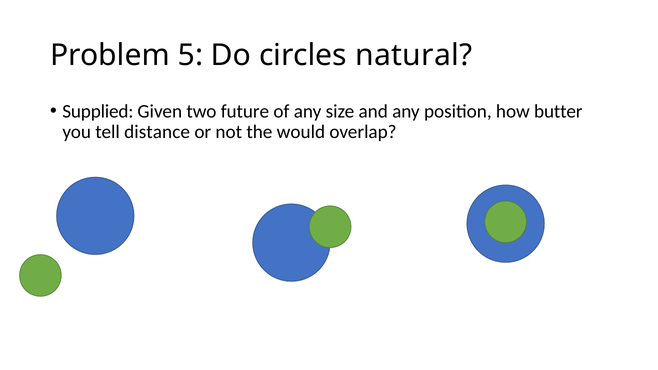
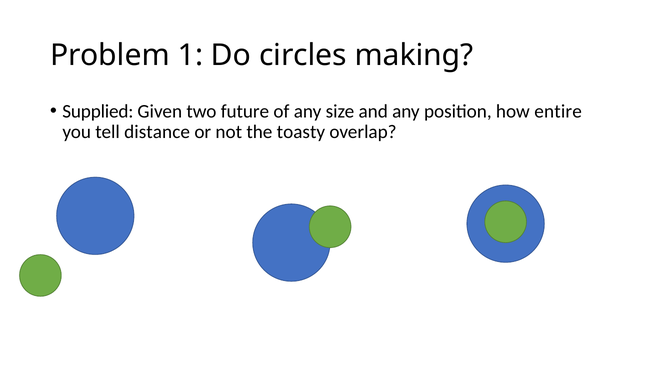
5: 5 -> 1 (190, 55)
natural: natural -> making (414, 55)
butter: butter -> entire (558, 111)
would: would -> toasty (301, 132)
